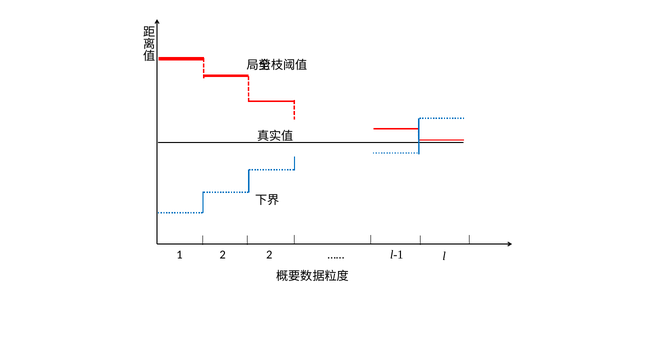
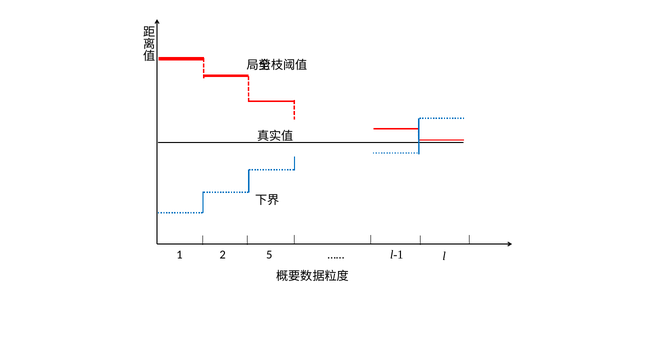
2 2: 2 -> 5 (269, 255)
